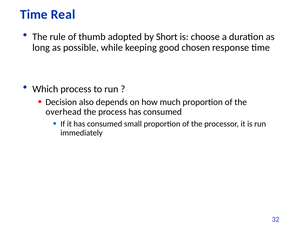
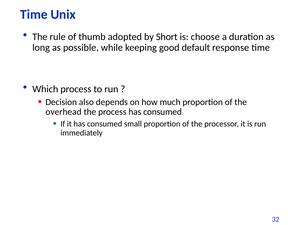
Real: Real -> Unix (63, 14)
chosen: chosen -> default (196, 48)
